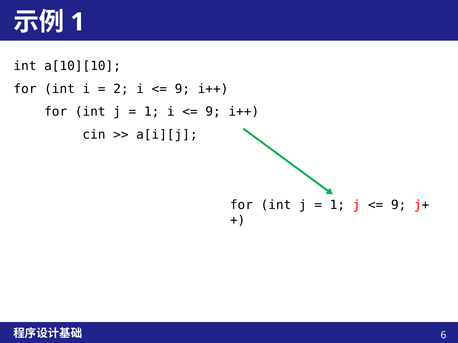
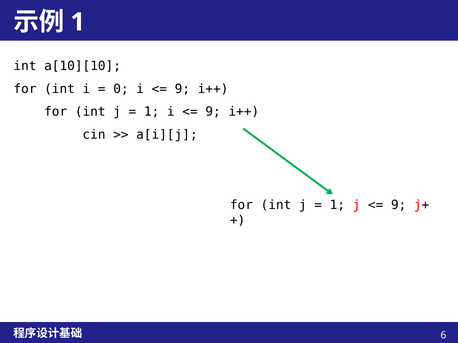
2: 2 -> 0 (121, 89)
